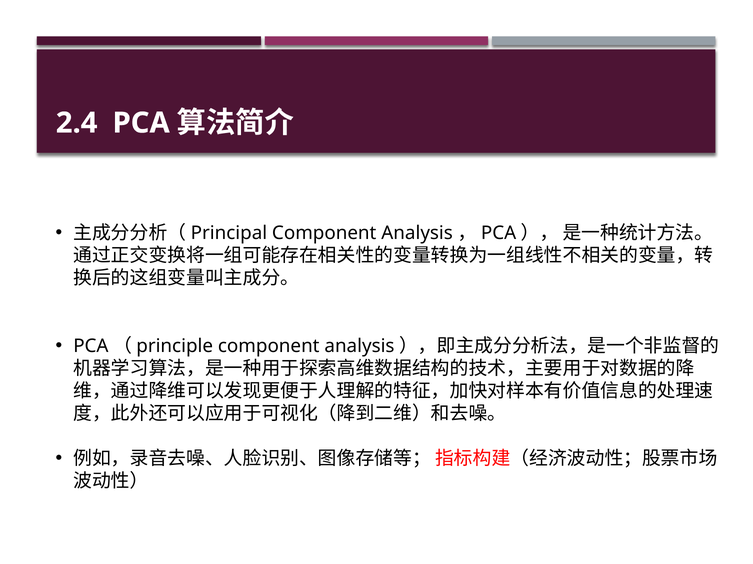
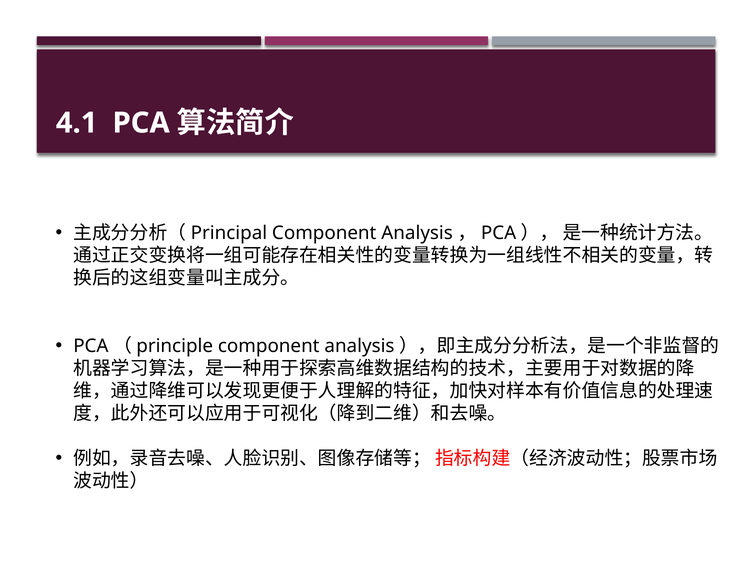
2.4: 2.4 -> 4.1 (77, 123)
